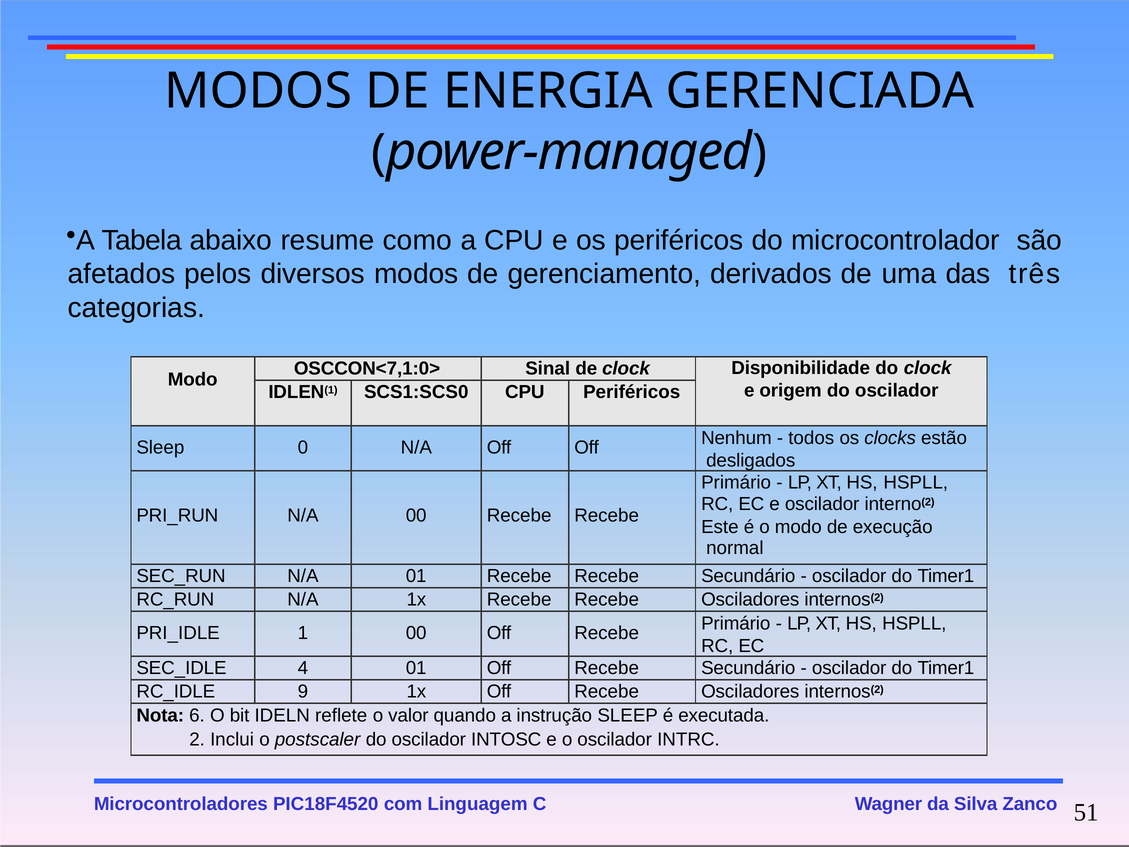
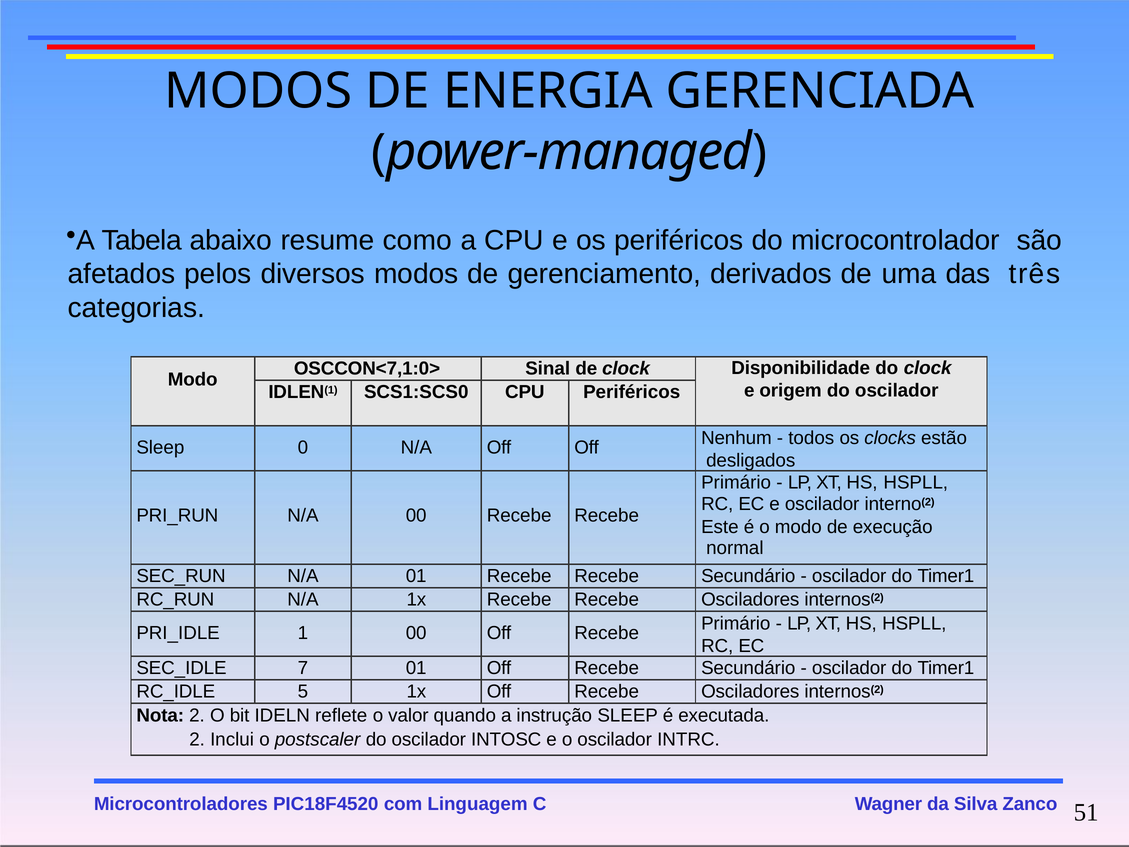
4: 4 -> 7 (303, 668)
9: 9 -> 5 (303, 691)
Nota 6: 6 -> 2 (197, 715)
